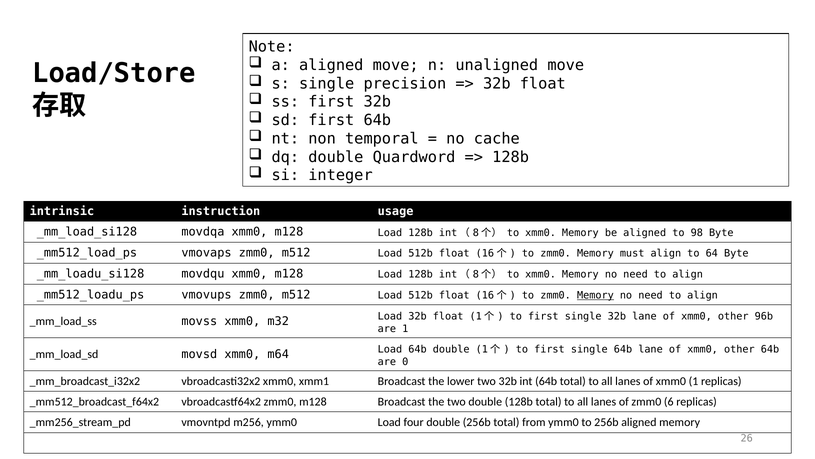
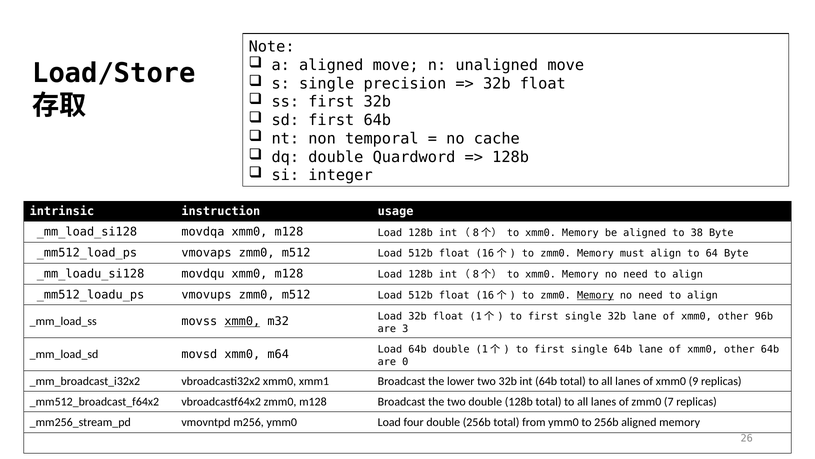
98: 98 -> 38 (697, 232)
xmm0 underline: none -> present (242, 321)
are 1: 1 -> 3 (405, 328)
xmm0 1: 1 -> 9 (693, 381)
6: 6 -> 7 (669, 401)
